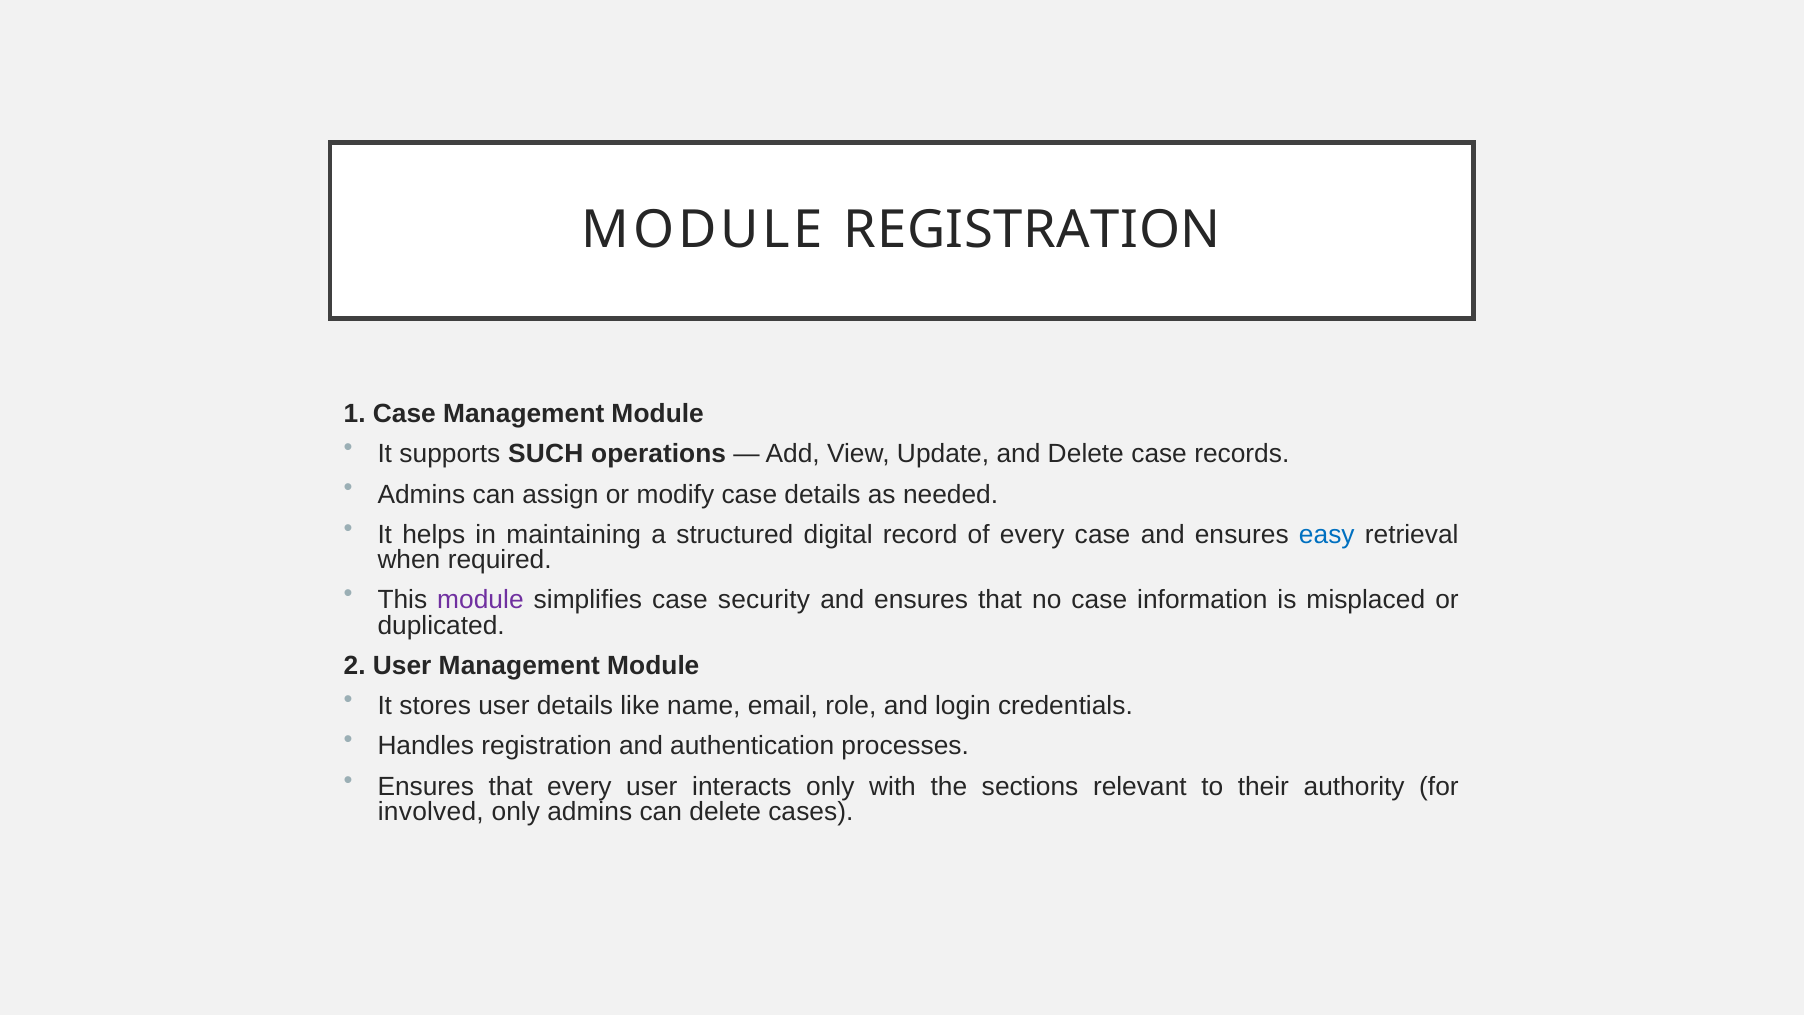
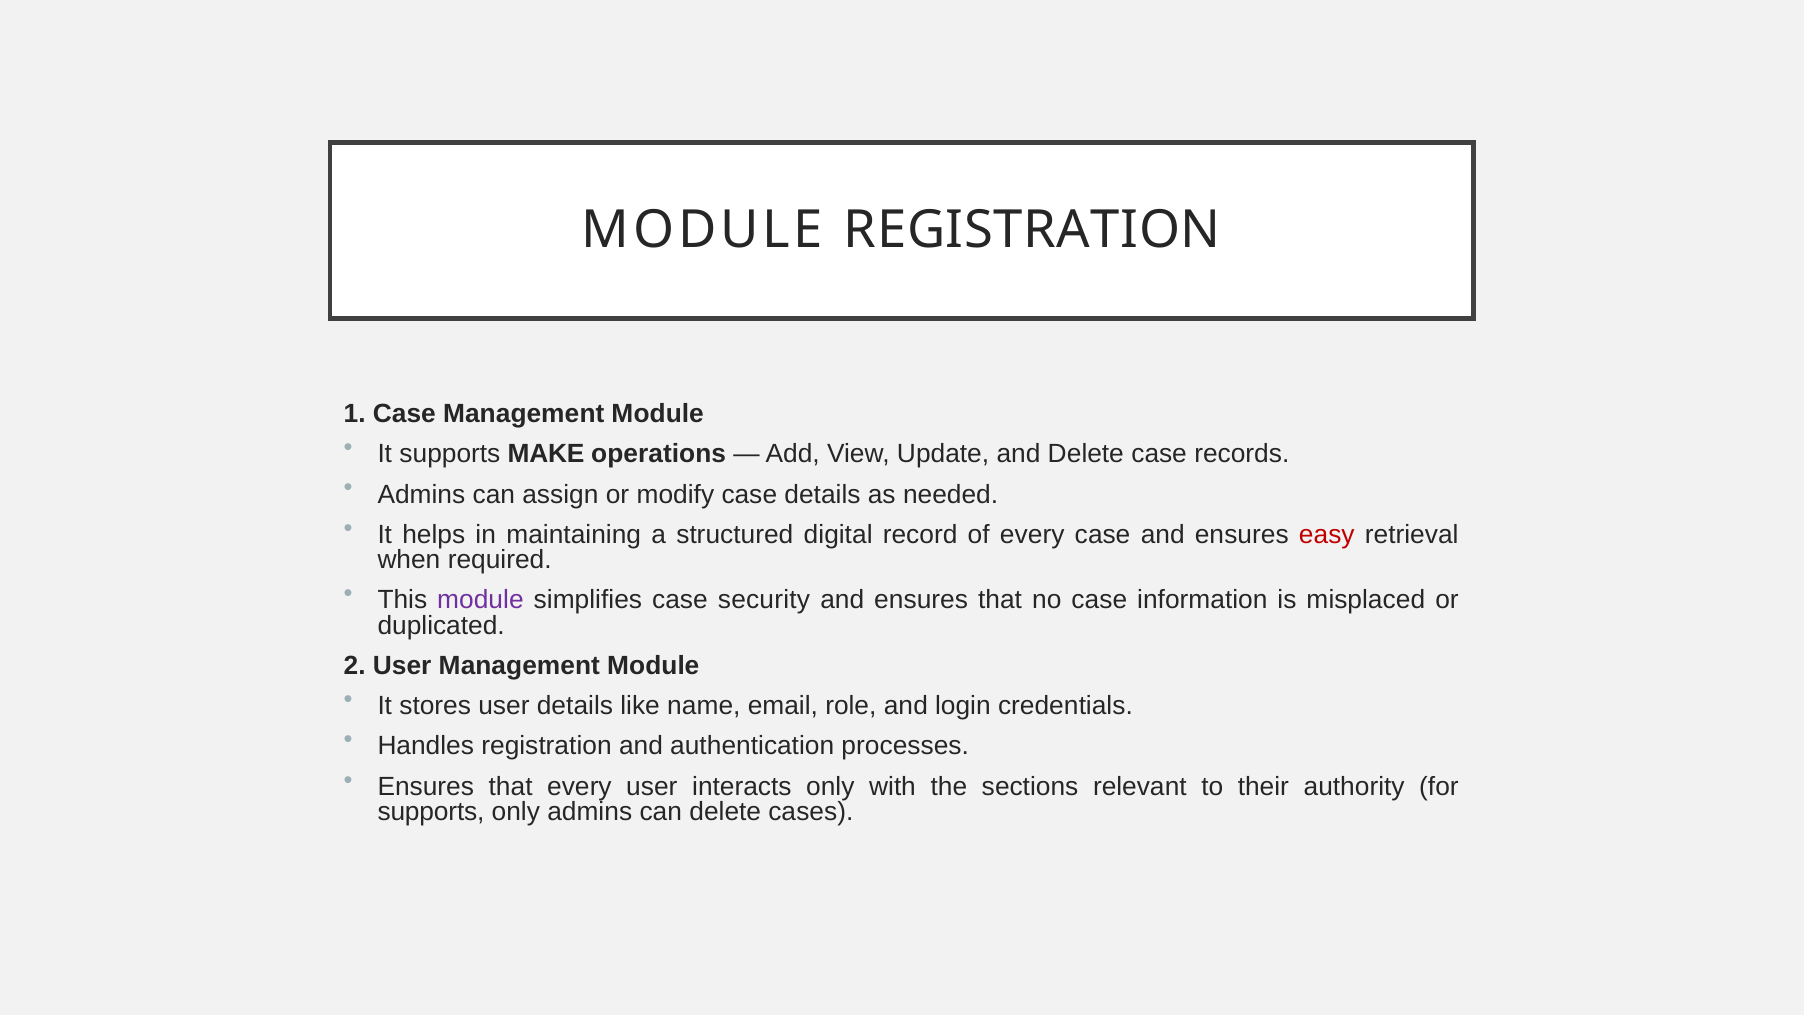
SUCH: SUCH -> MAKE (546, 454)
easy colour: blue -> red (1327, 534)
involved: involved -> supports (431, 812)
